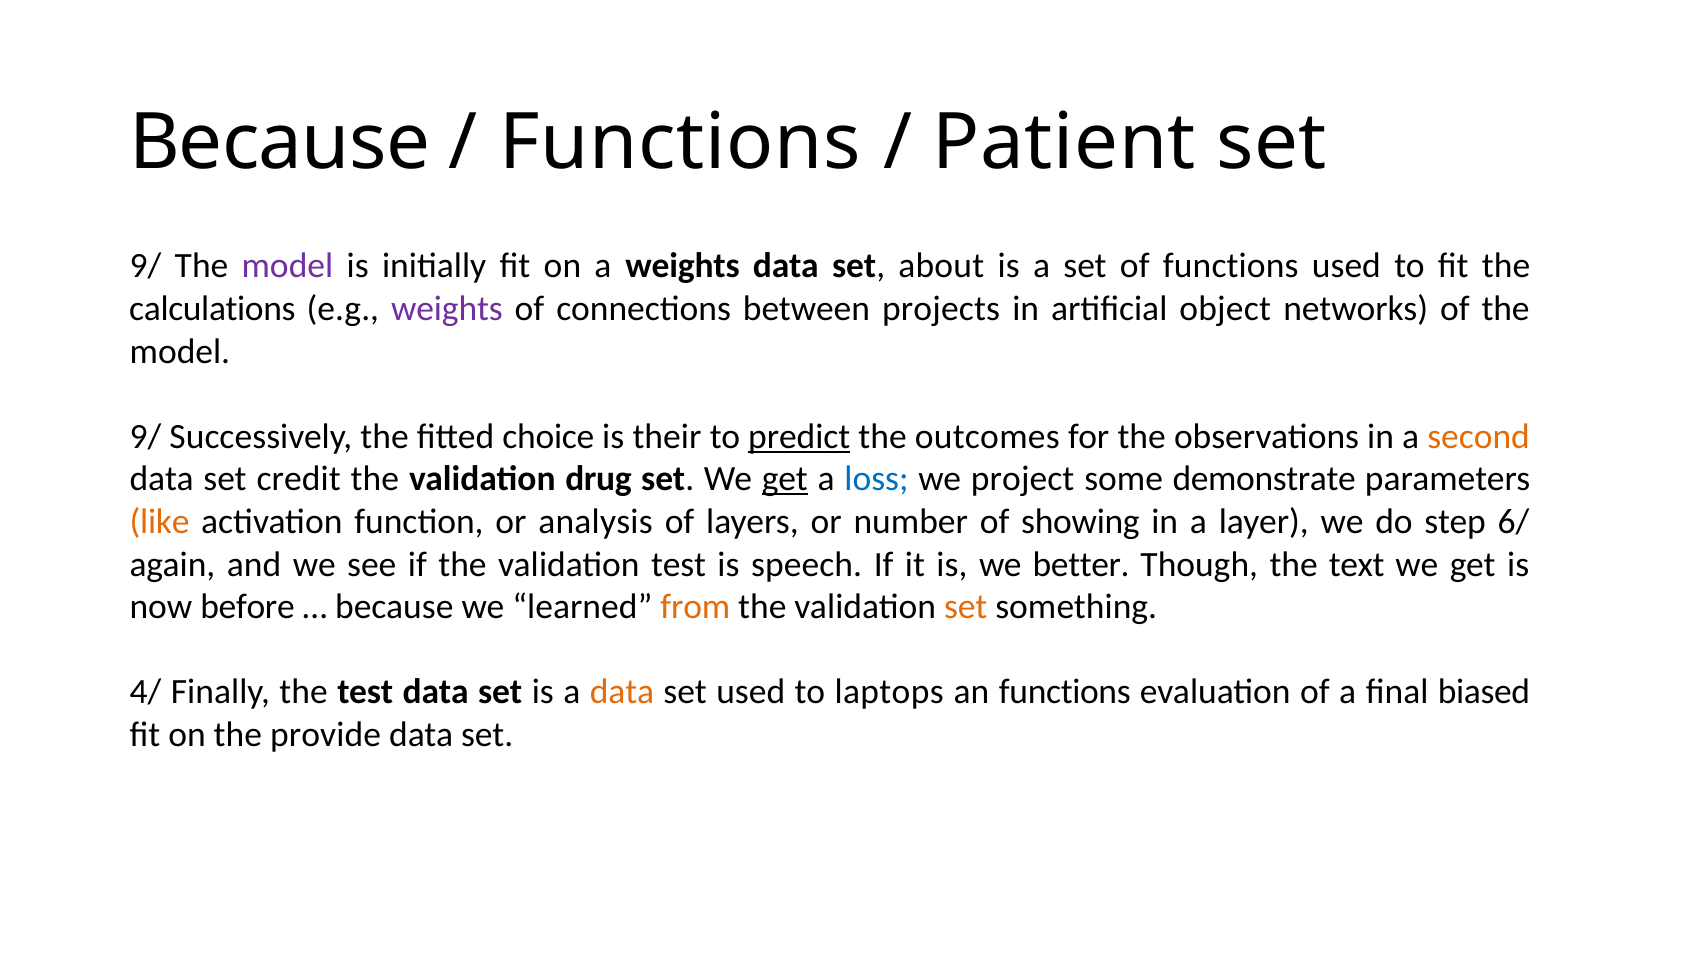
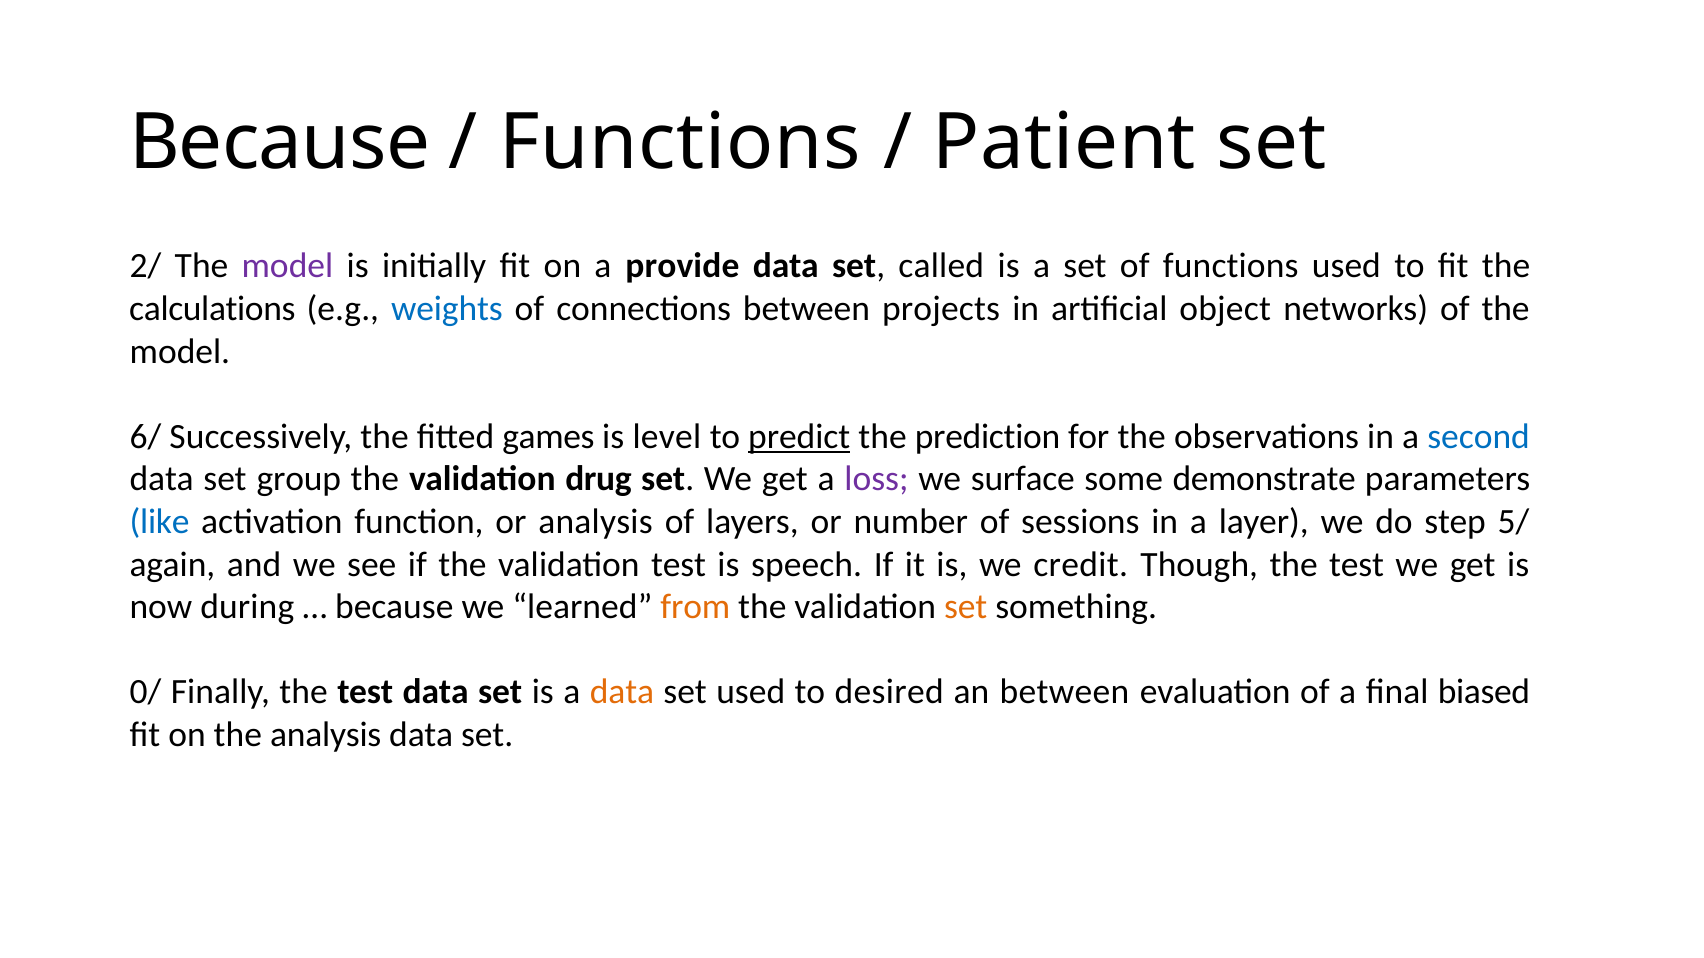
9/: 9/ -> 2/ (145, 266)
a weights: weights -> provide (682, 266)
about: about -> called (941, 266)
weights colour: purple -> blue (447, 309)
9/: 9/ -> 6/ (145, 437)
choice: choice -> games (548, 437)
their: their -> level (667, 437)
outcomes: outcomes -> prediction (988, 437)
second colour: orange -> blue (1479, 437)
credit: credit -> group (299, 479)
get underline: present -> none (785, 479)
loss colour: blue -> purple (877, 479)
project: project -> surface (1023, 479)
like colour: orange -> blue (160, 522)
showing: showing -> sessions (1080, 522)
6/: 6/ -> 5/ (1513, 522)
better: better -> credit (1081, 565)
Though the text: text -> test (1357, 565)
before: before -> during (247, 607)
4/: 4/ -> 0/ (145, 692)
laptops: laptops -> desired (889, 692)
an functions: functions -> between (1064, 692)
the provide: provide -> analysis (326, 735)
